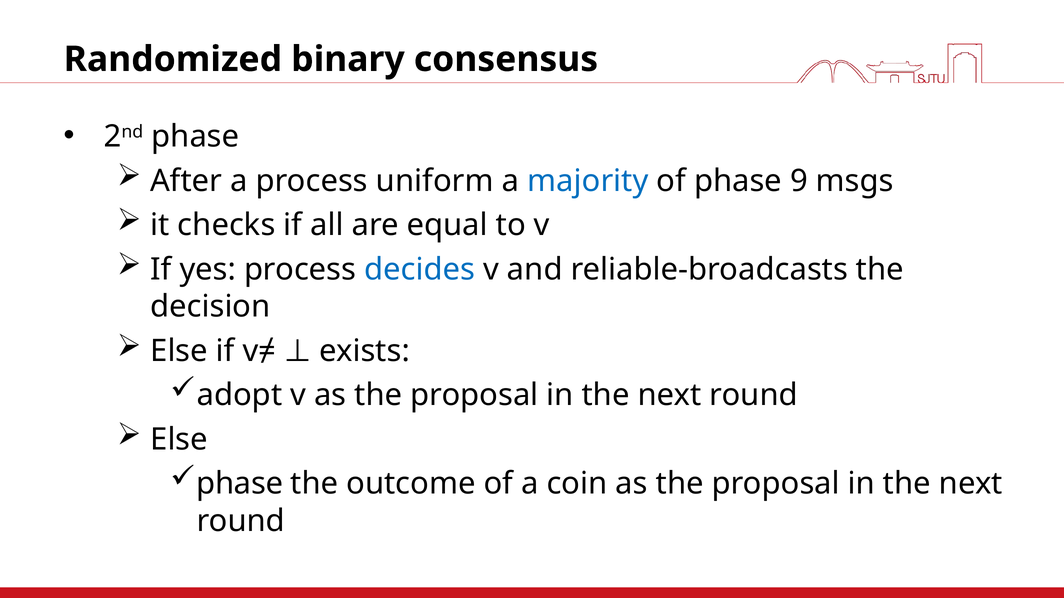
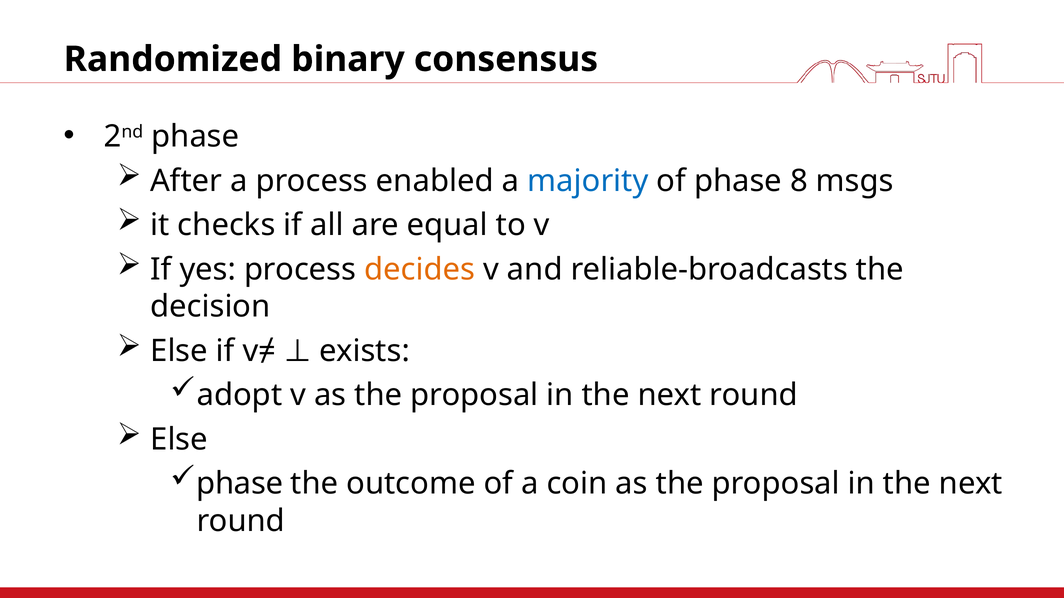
uniform: uniform -> enabled (435, 181)
9: 9 -> 8 (799, 181)
decides colour: blue -> orange (420, 270)
